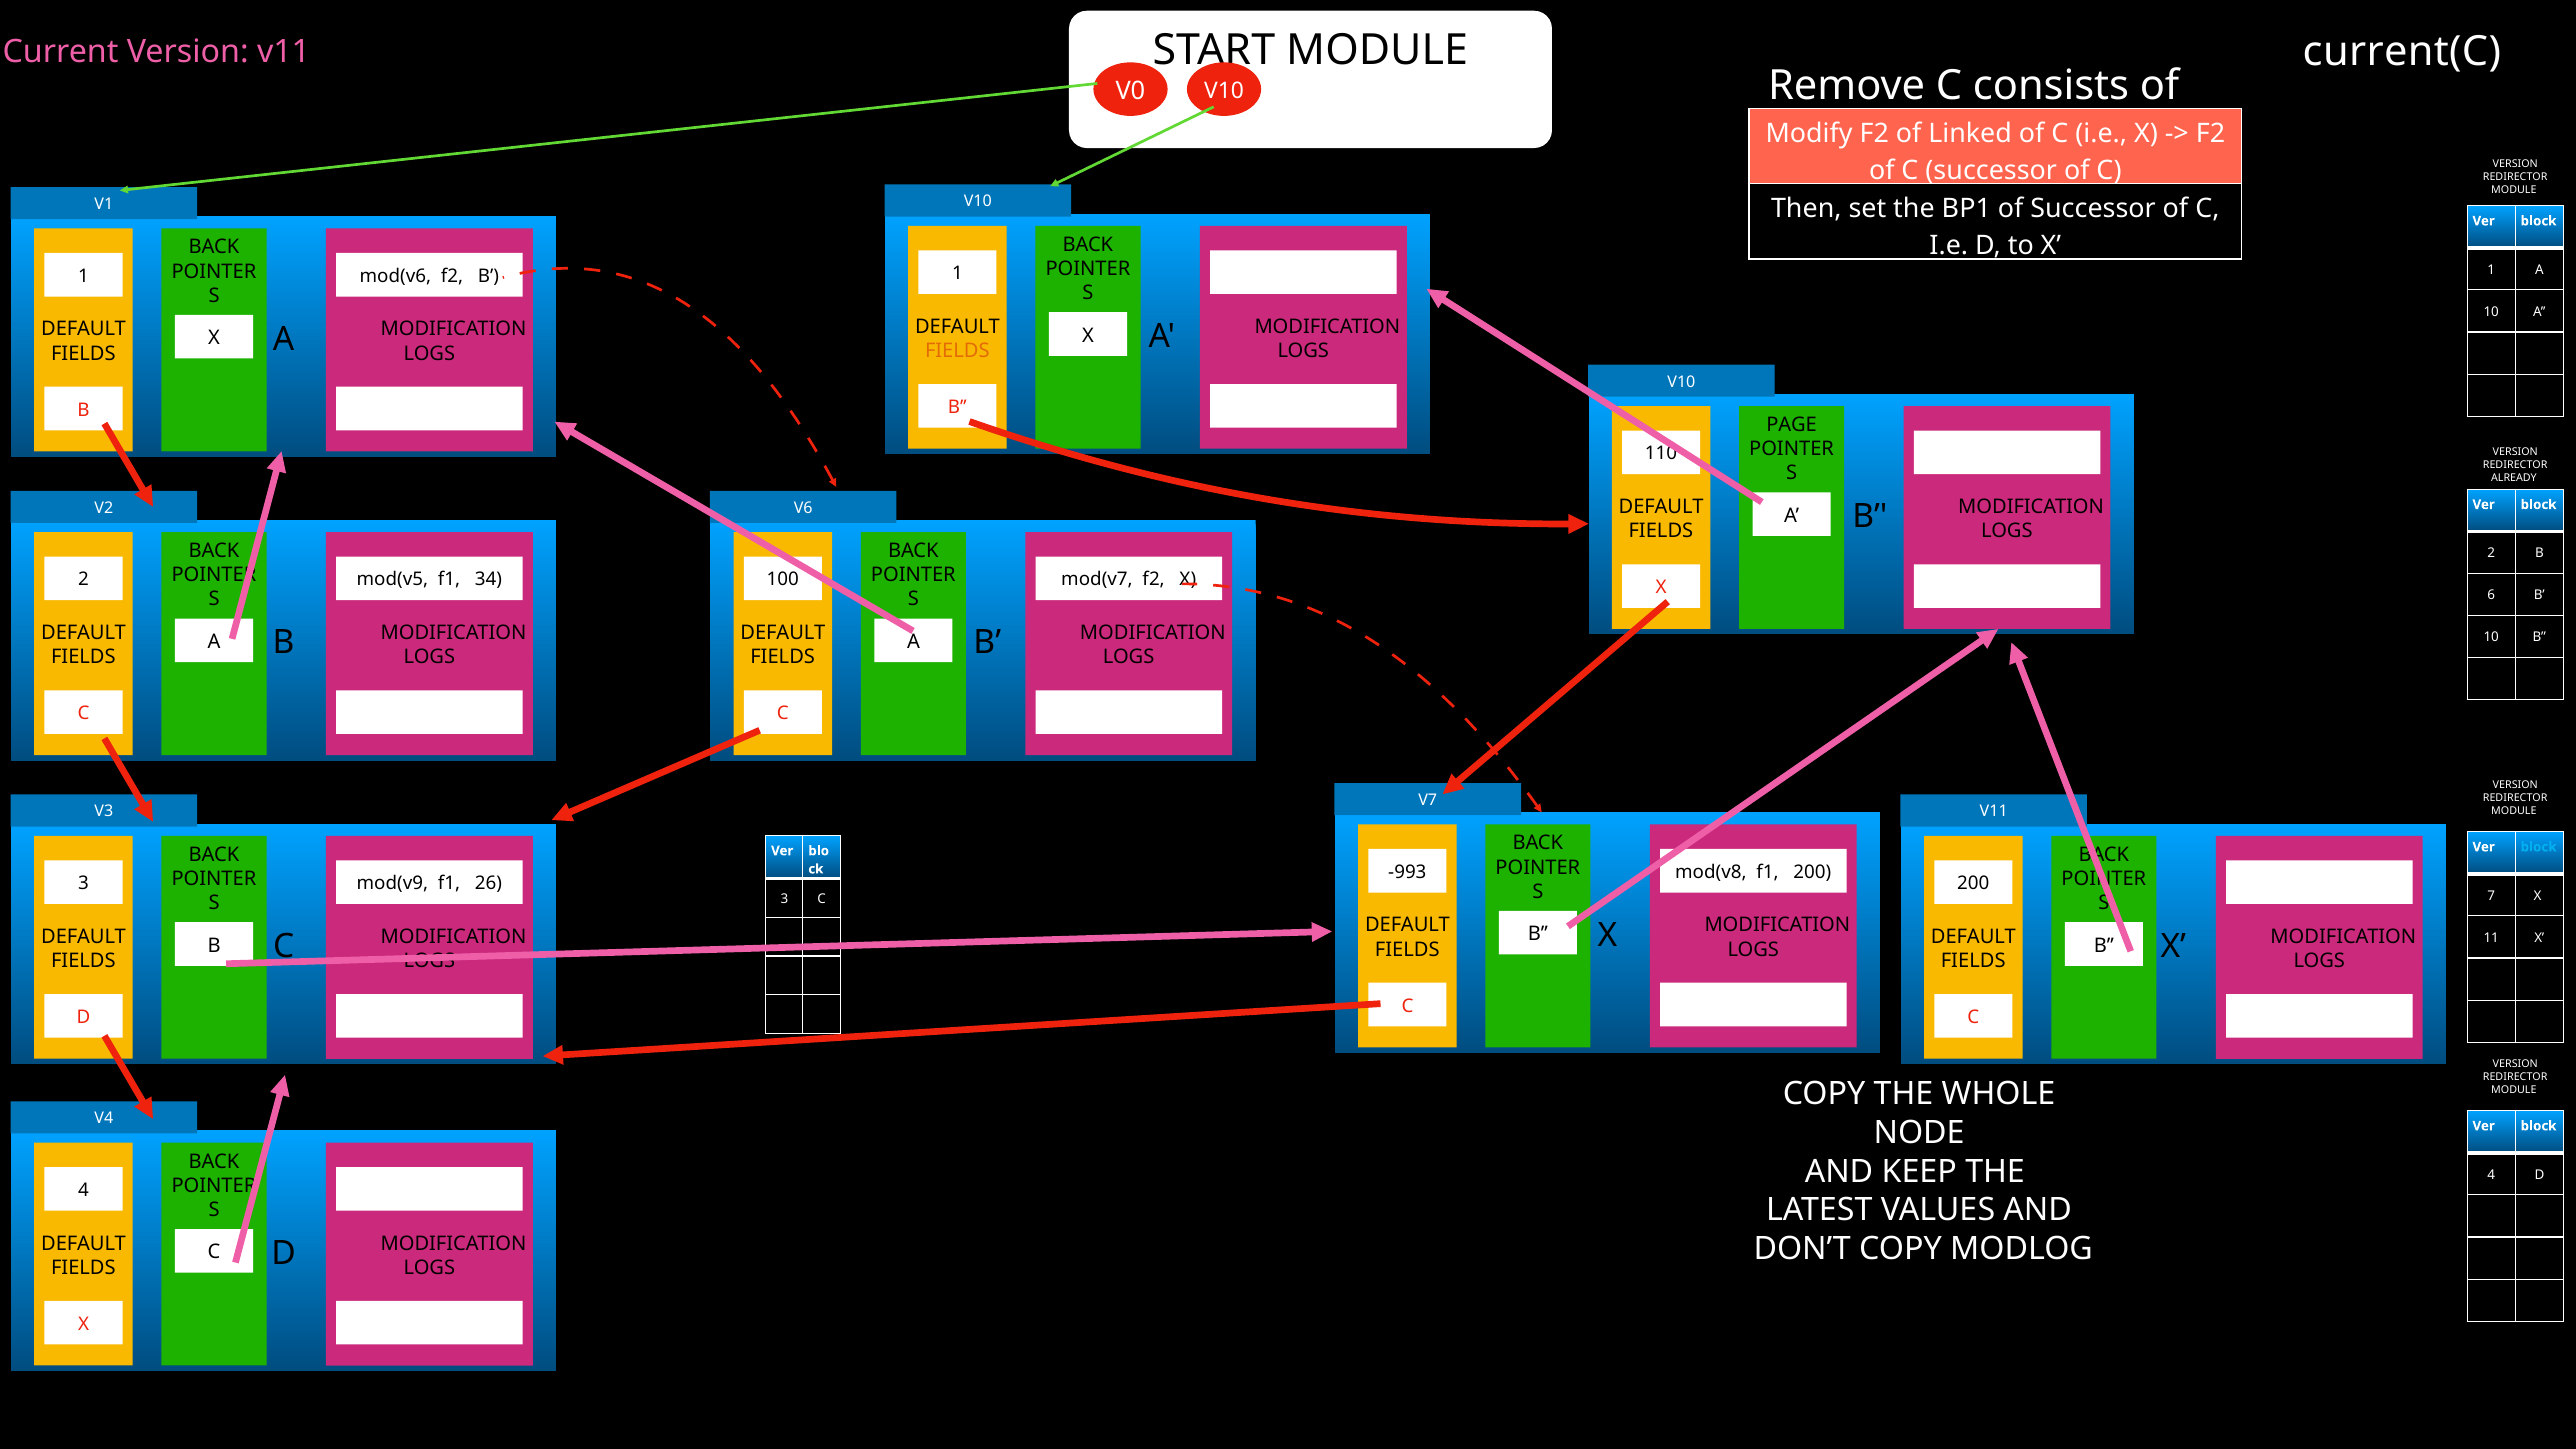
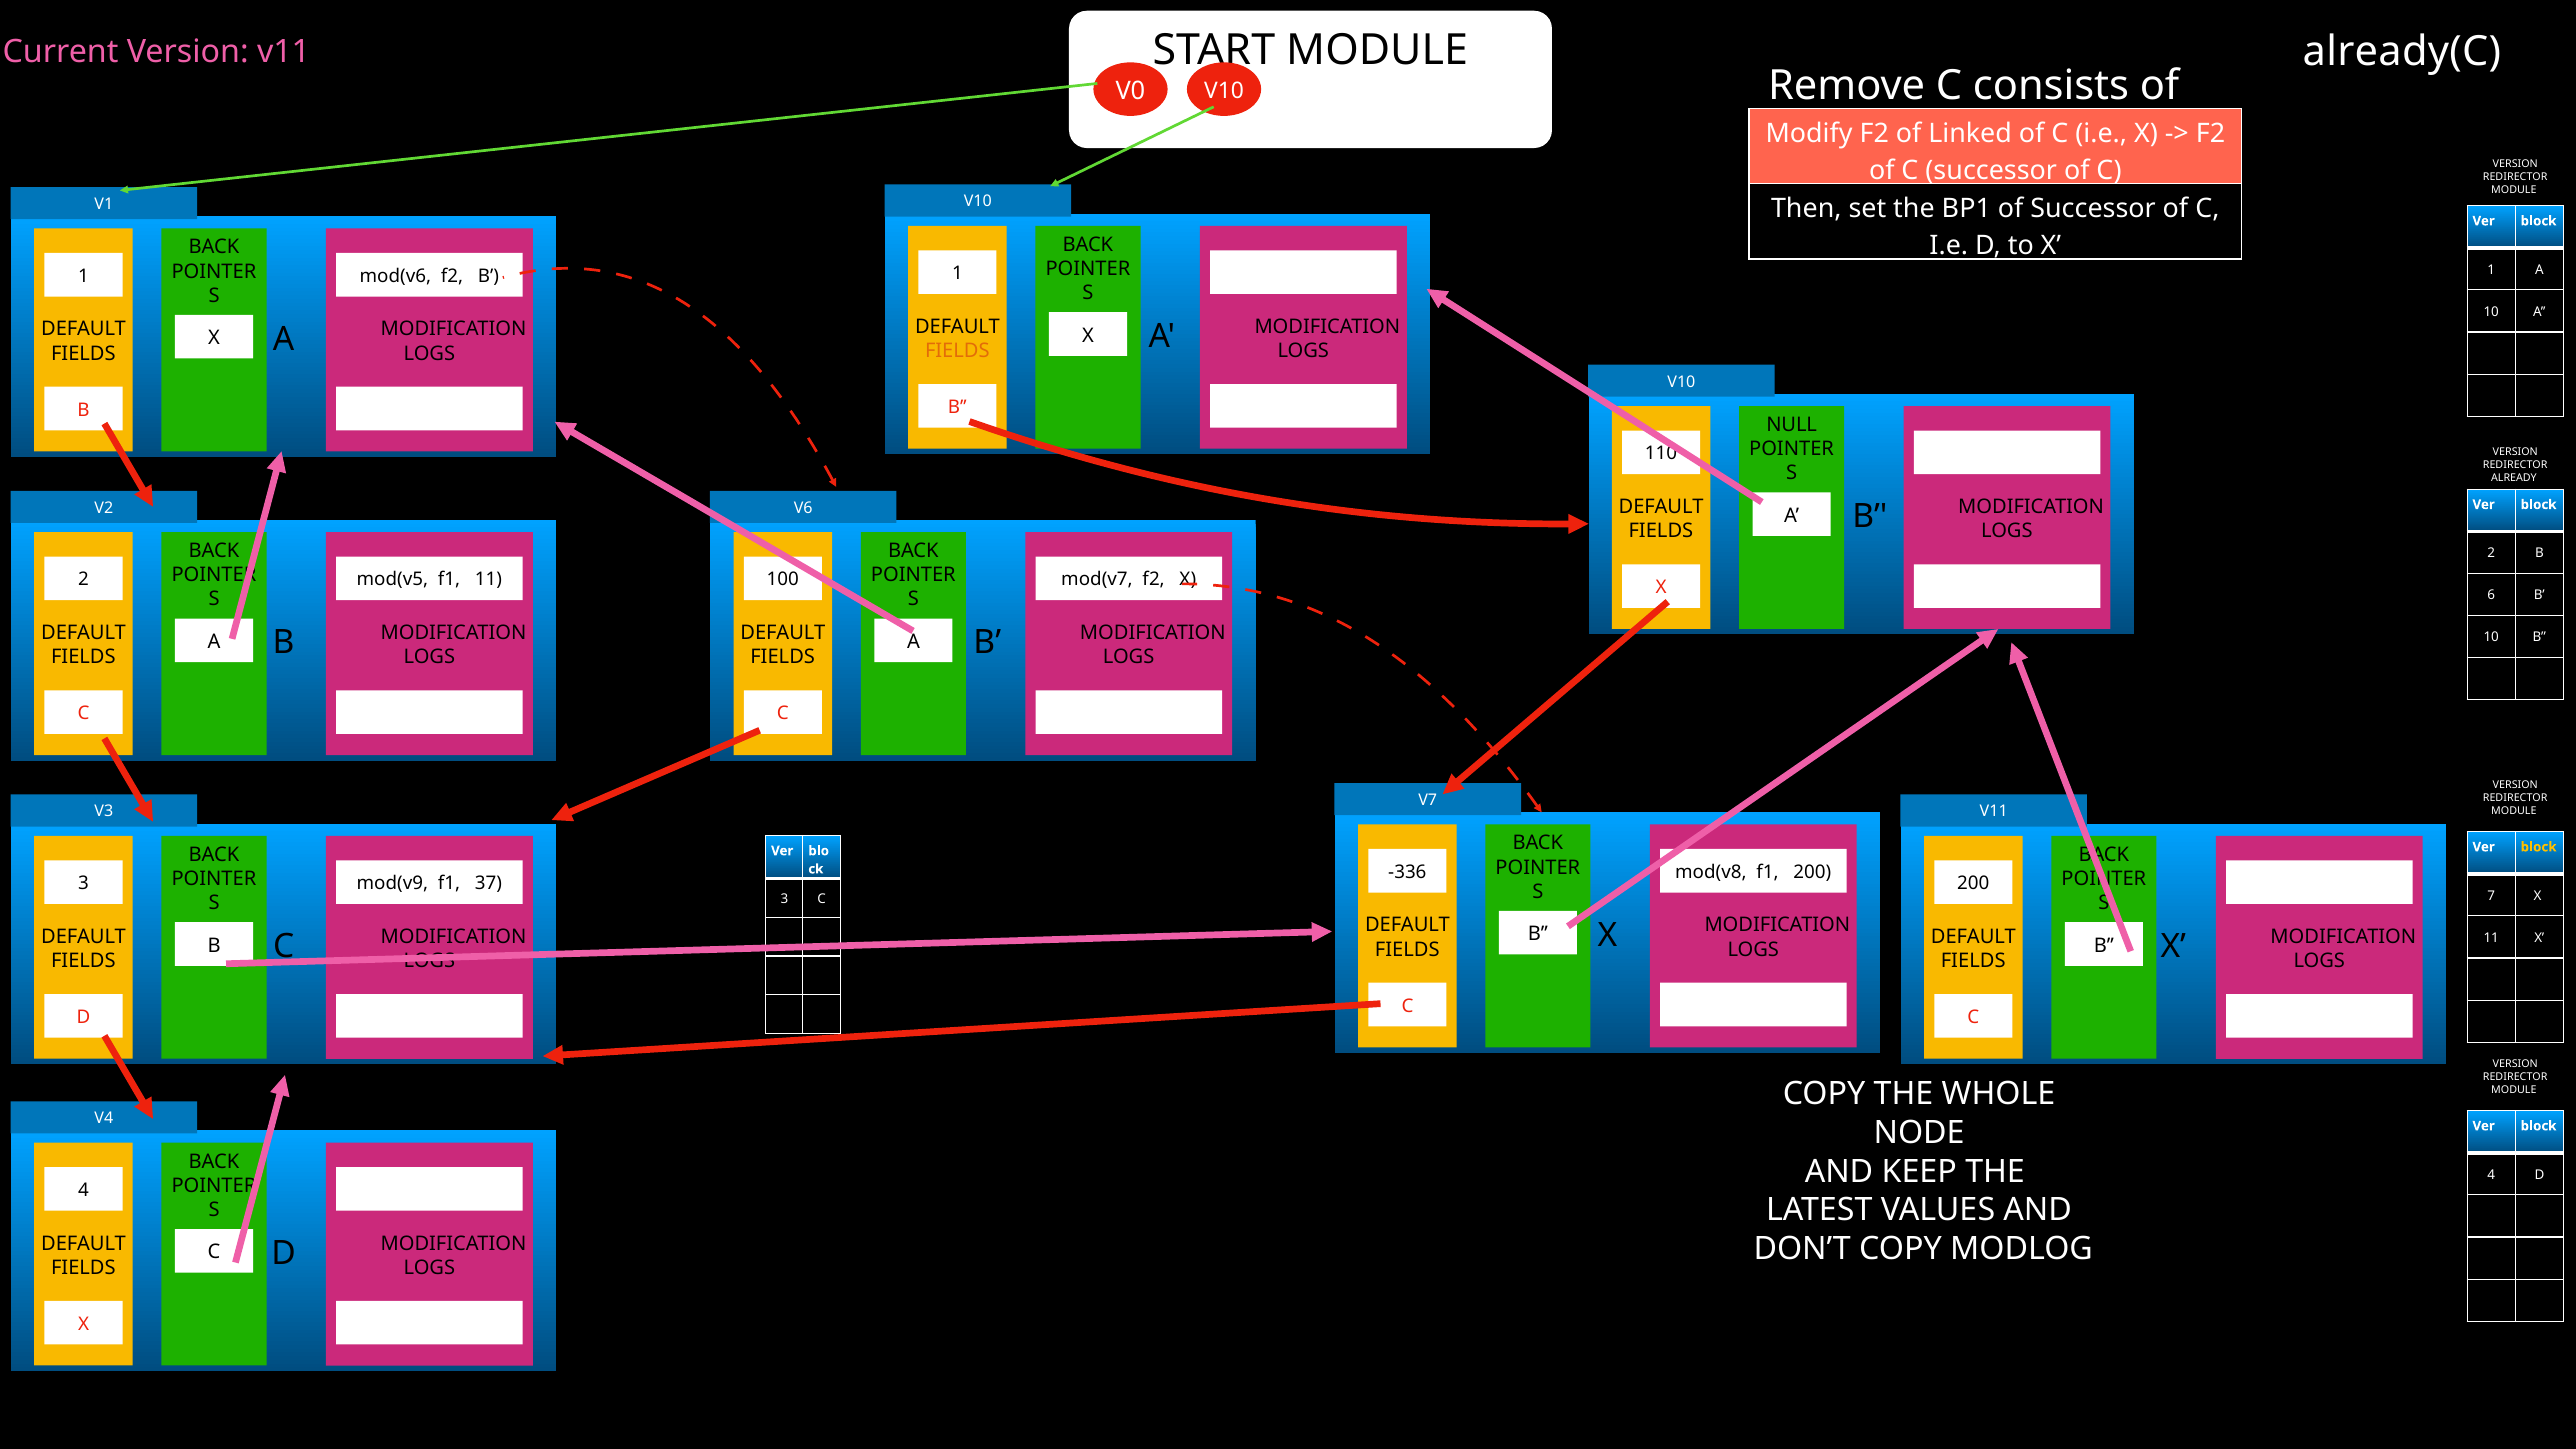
current(C: current(C -> already(C (2402, 52)
PAGE: PAGE -> NULL (1792, 425)
f1 34: 34 -> 11 (488, 580)
block colour: light blue -> yellow (2539, 847)
-993: -993 -> -336 (1407, 872)
26: 26 -> 37 (488, 883)
